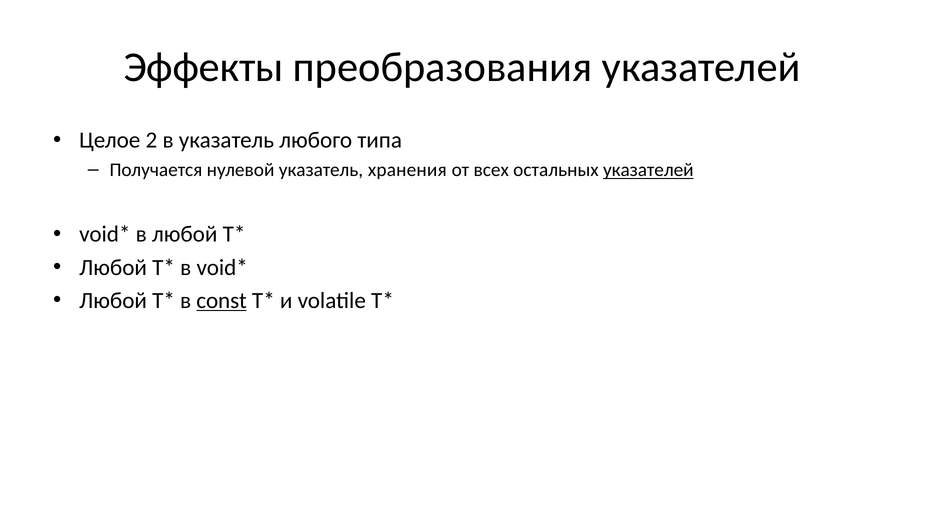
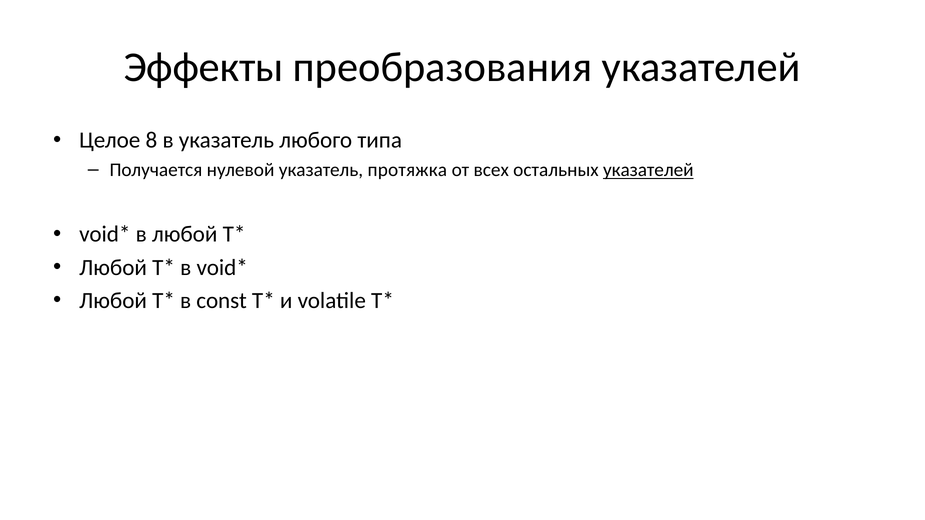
2: 2 -> 8 (151, 140)
хранения: хранения -> протяжка (407, 170)
const underline: present -> none (222, 301)
